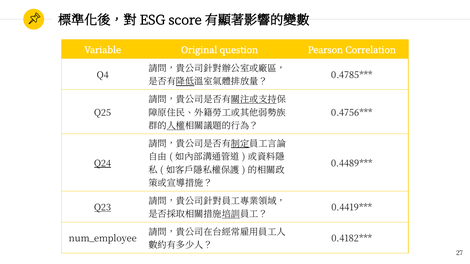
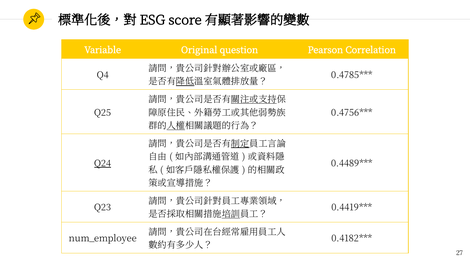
Q23 underline: present -> none (103, 208)
